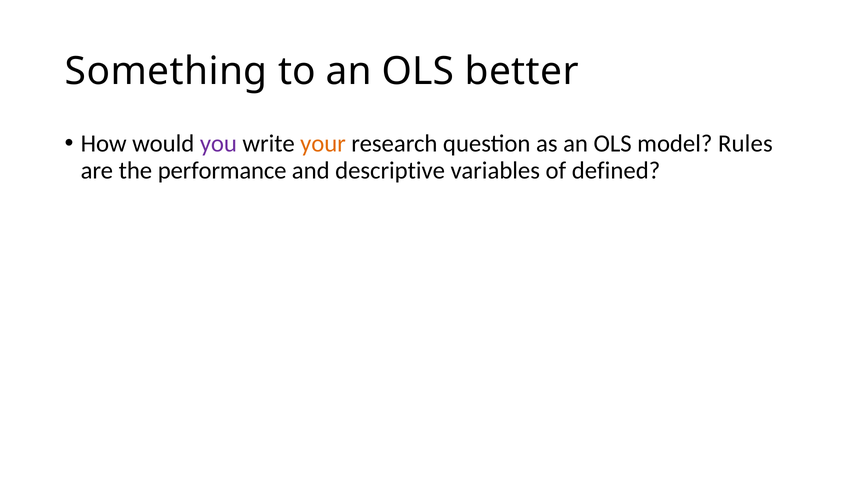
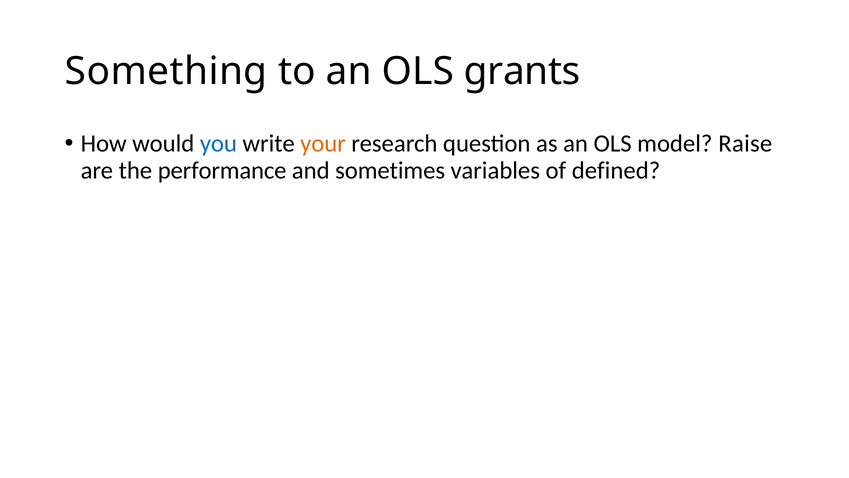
better: better -> grants (522, 71)
you colour: purple -> blue (218, 144)
Rules: Rules -> Raise (745, 144)
descriptive: descriptive -> sometimes (390, 170)
